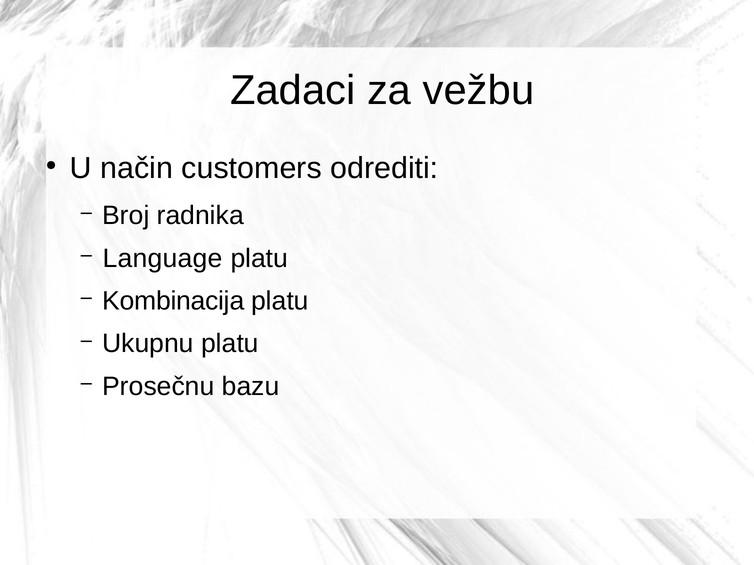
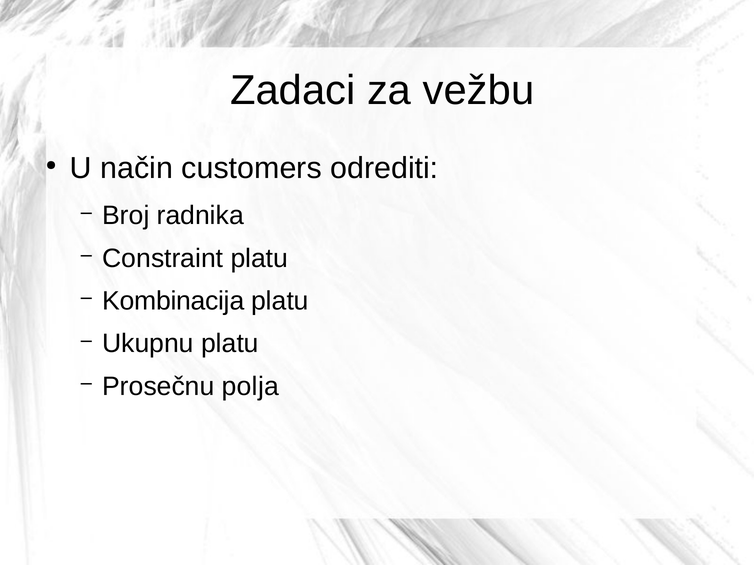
Language: Language -> Constraint (163, 259)
bazu: bazu -> polja (250, 387)
